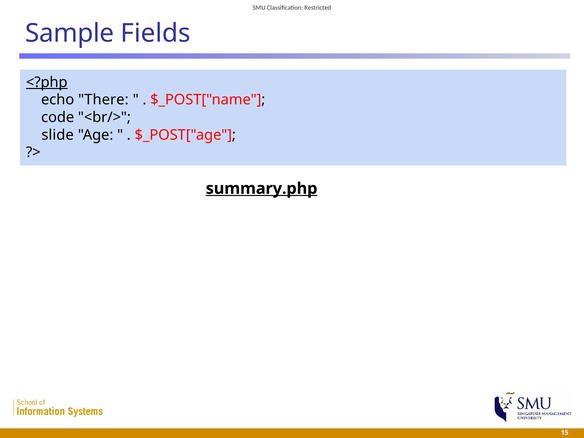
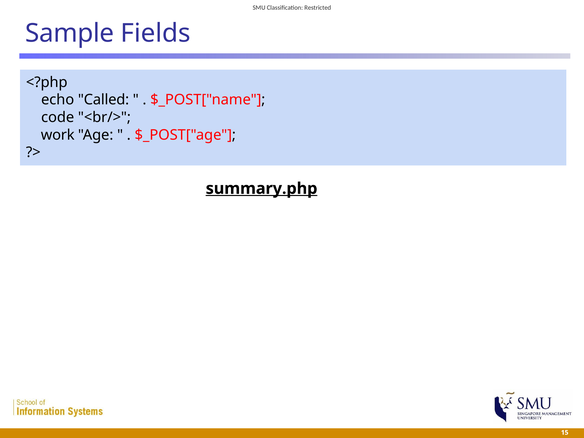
<?php underline: present -> none (47, 82)
There: There -> Called (104, 100)
slide: slide -> work (58, 135)
